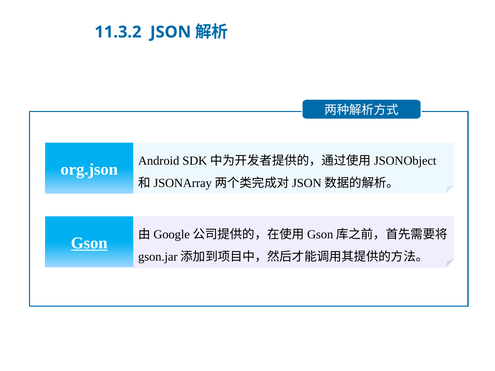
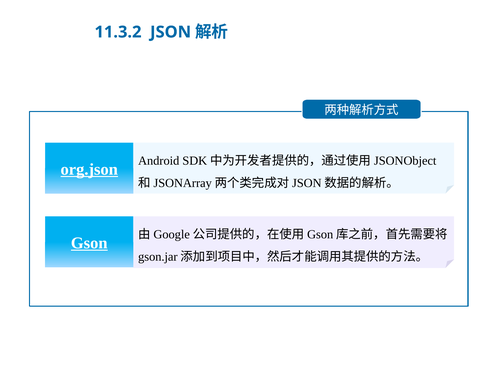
org.json underline: none -> present (89, 169)
